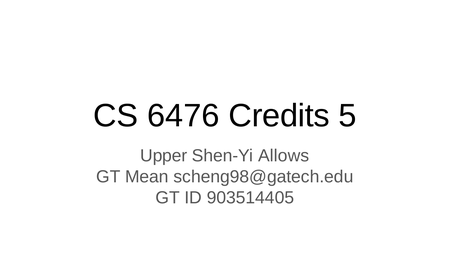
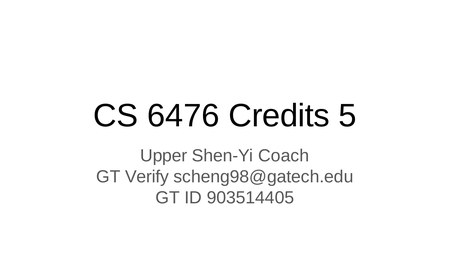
Allows: Allows -> Coach (284, 156)
Mean: Mean -> Verify (147, 177)
